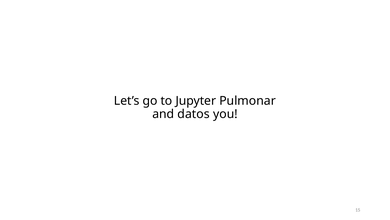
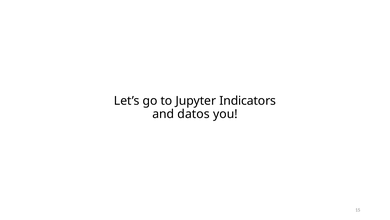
Pulmonar: Pulmonar -> Indicators (248, 101)
